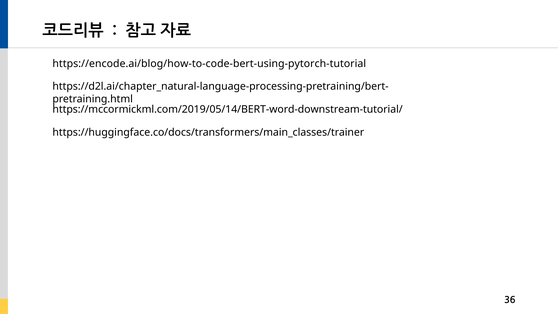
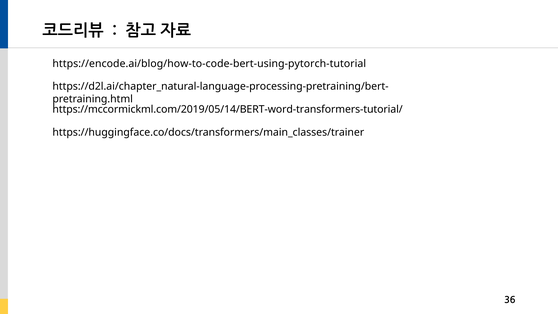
https://mccormickml.com/2019/05/14/BERT-word-downstream-tutorial/: https://mccormickml.com/2019/05/14/BERT-word-downstream-tutorial/ -> https://mccormickml.com/2019/05/14/BERT-word-transformers-tutorial/ (228, 109)
